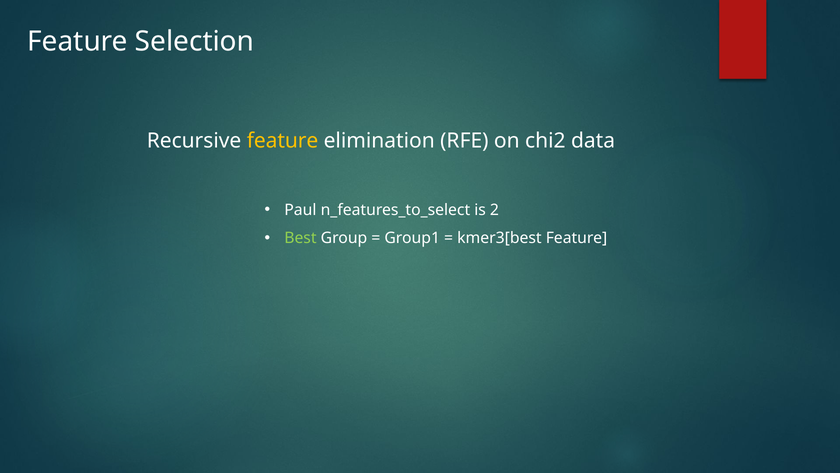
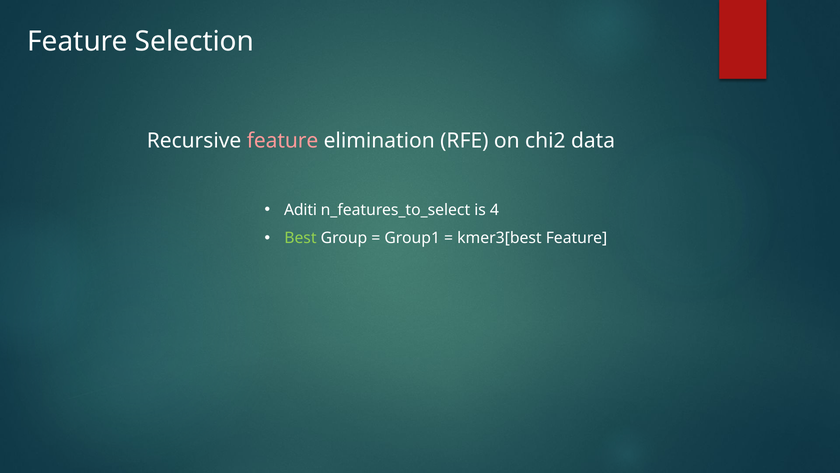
feature colour: yellow -> pink (283, 141)
Paul: Paul -> Aditi (301, 210)
2: 2 -> 4 (494, 210)
